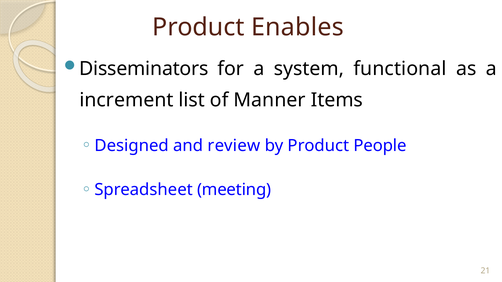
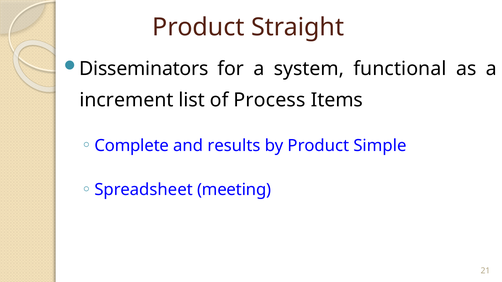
Enables: Enables -> Straight (298, 27)
Manner: Manner -> Process (270, 100)
Designed: Designed -> Complete (132, 146)
review: review -> results (234, 146)
People: People -> Simple (380, 146)
